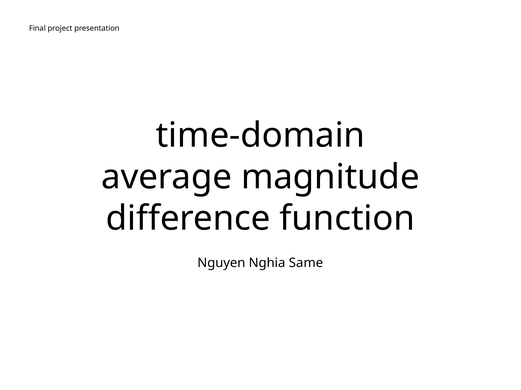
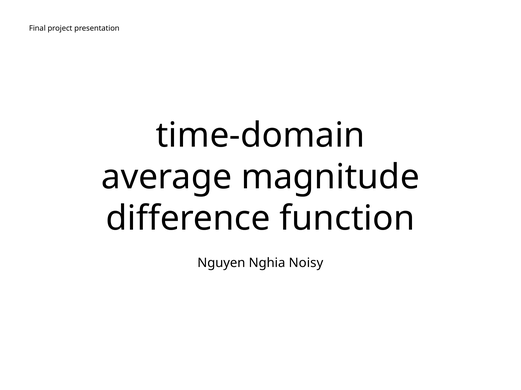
Same: Same -> Noisy (306, 263)
